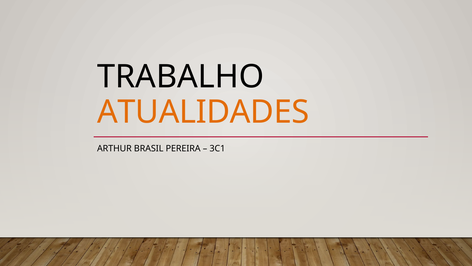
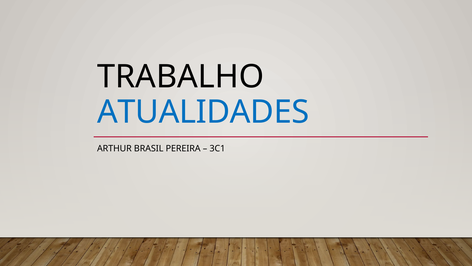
ATUALIDADES colour: orange -> blue (203, 112)
